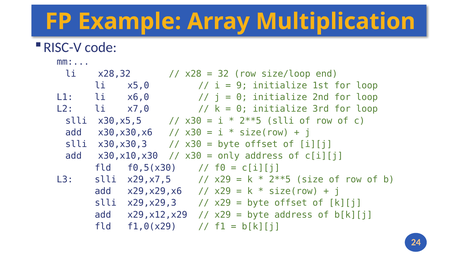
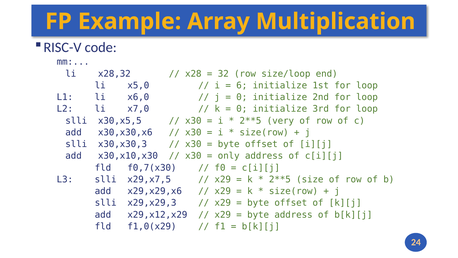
9: 9 -> 6 (242, 85)
slli: slli -> very (280, 121)
f0,5(x30: f0,5(x30 -> f0,7(x30 (152, 167)
